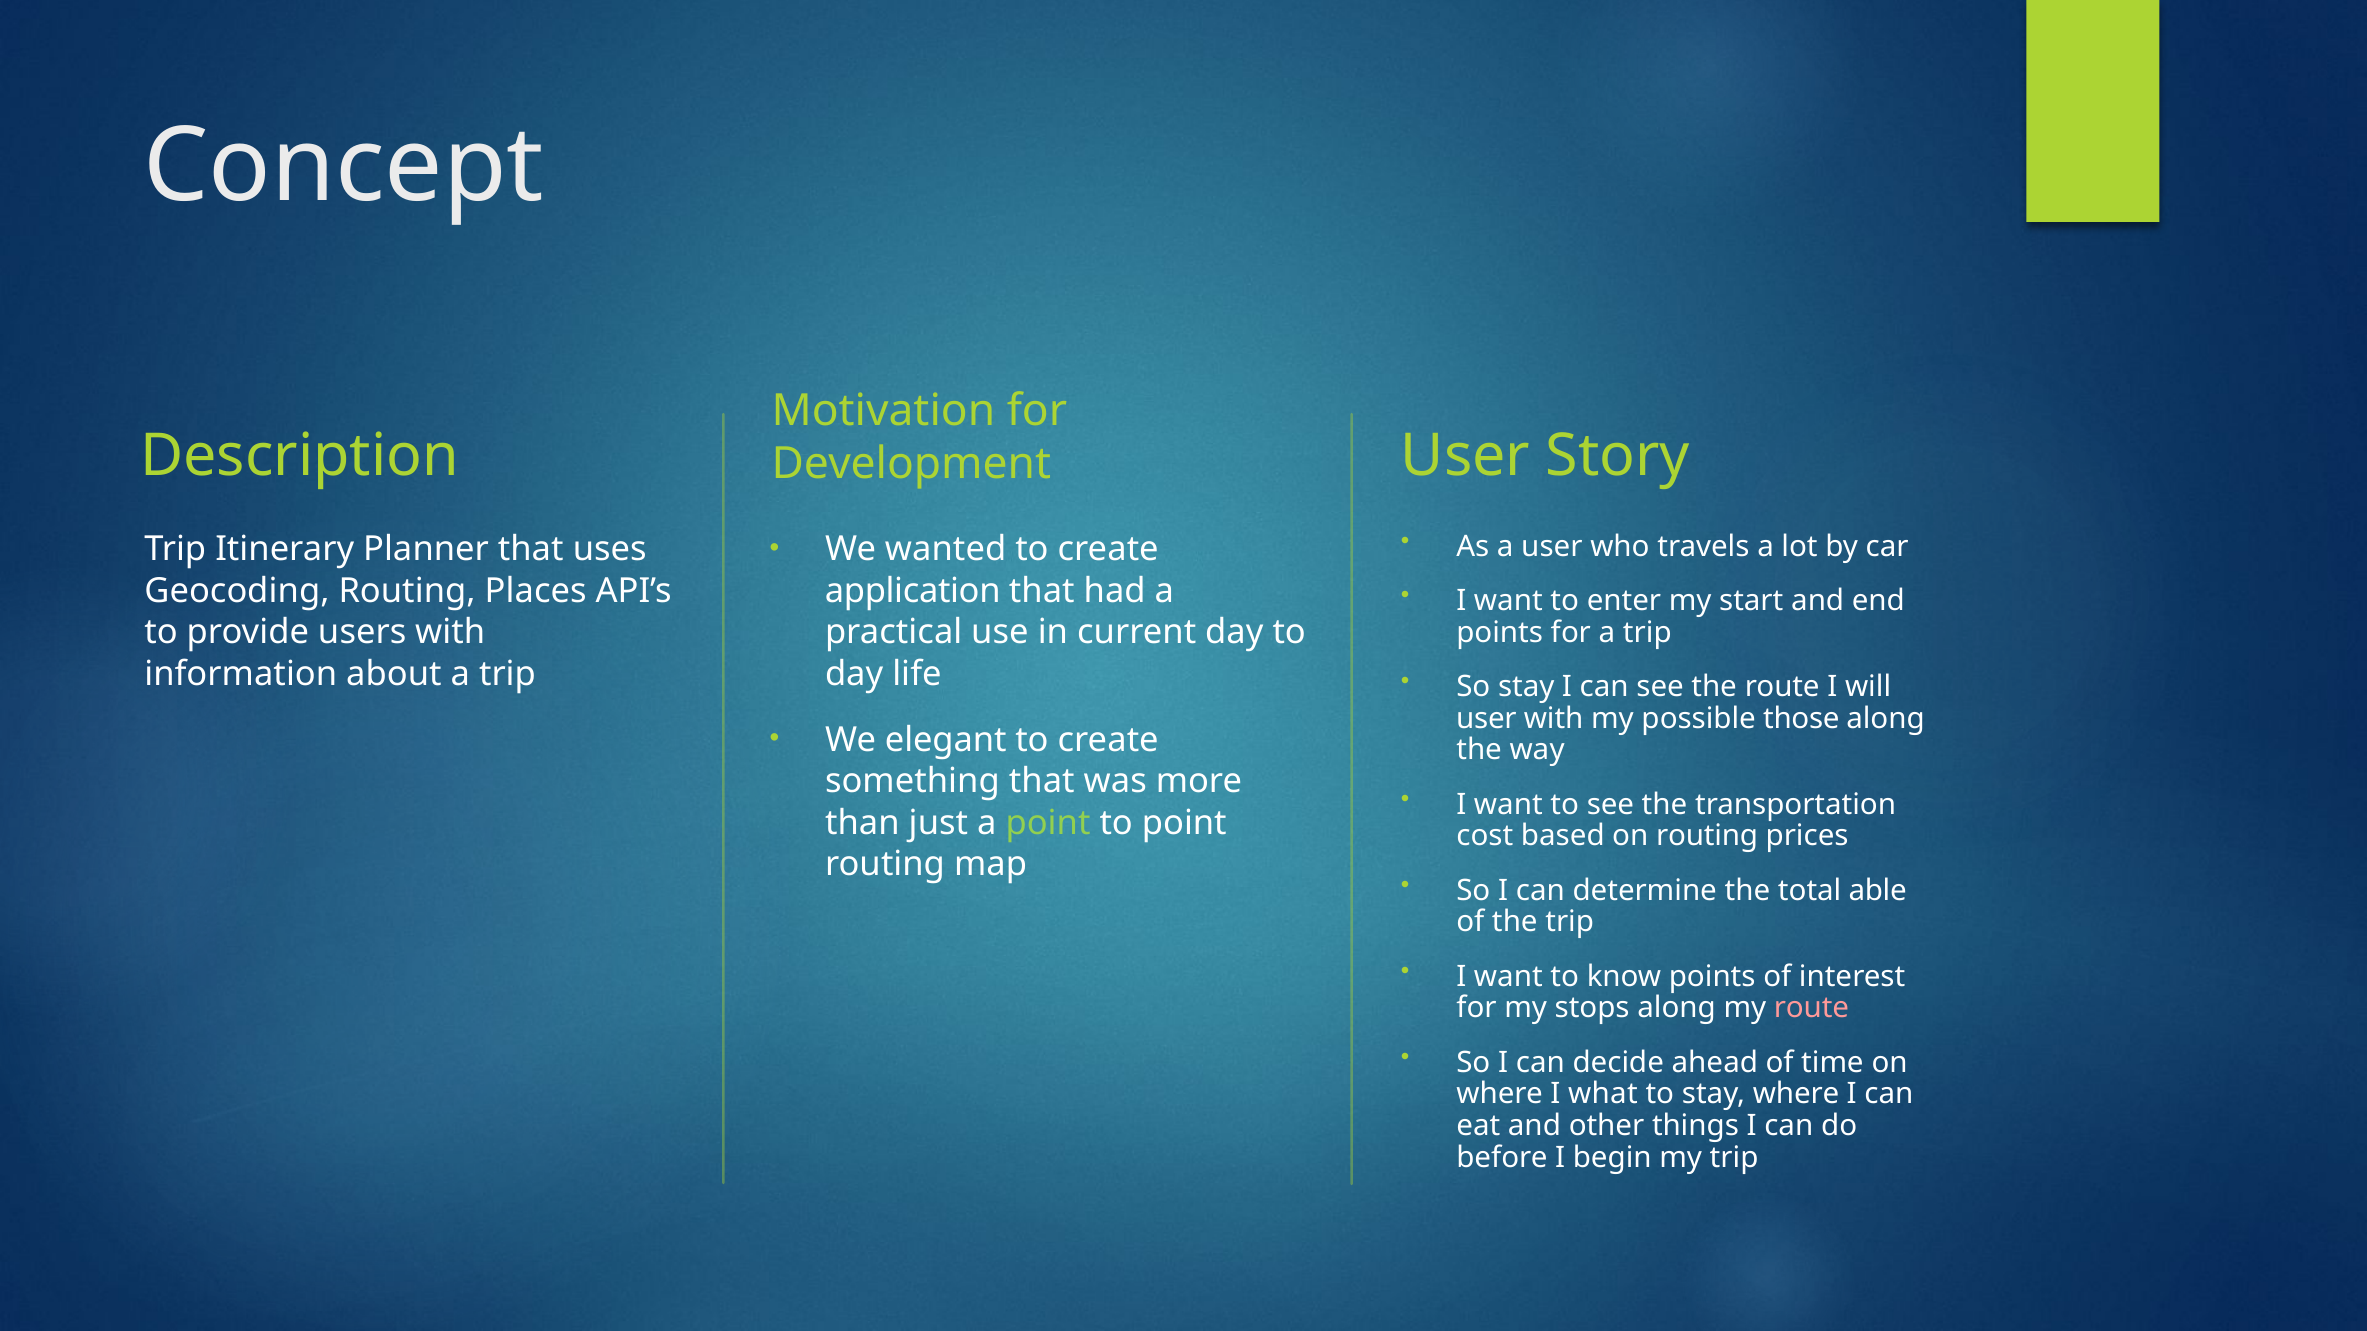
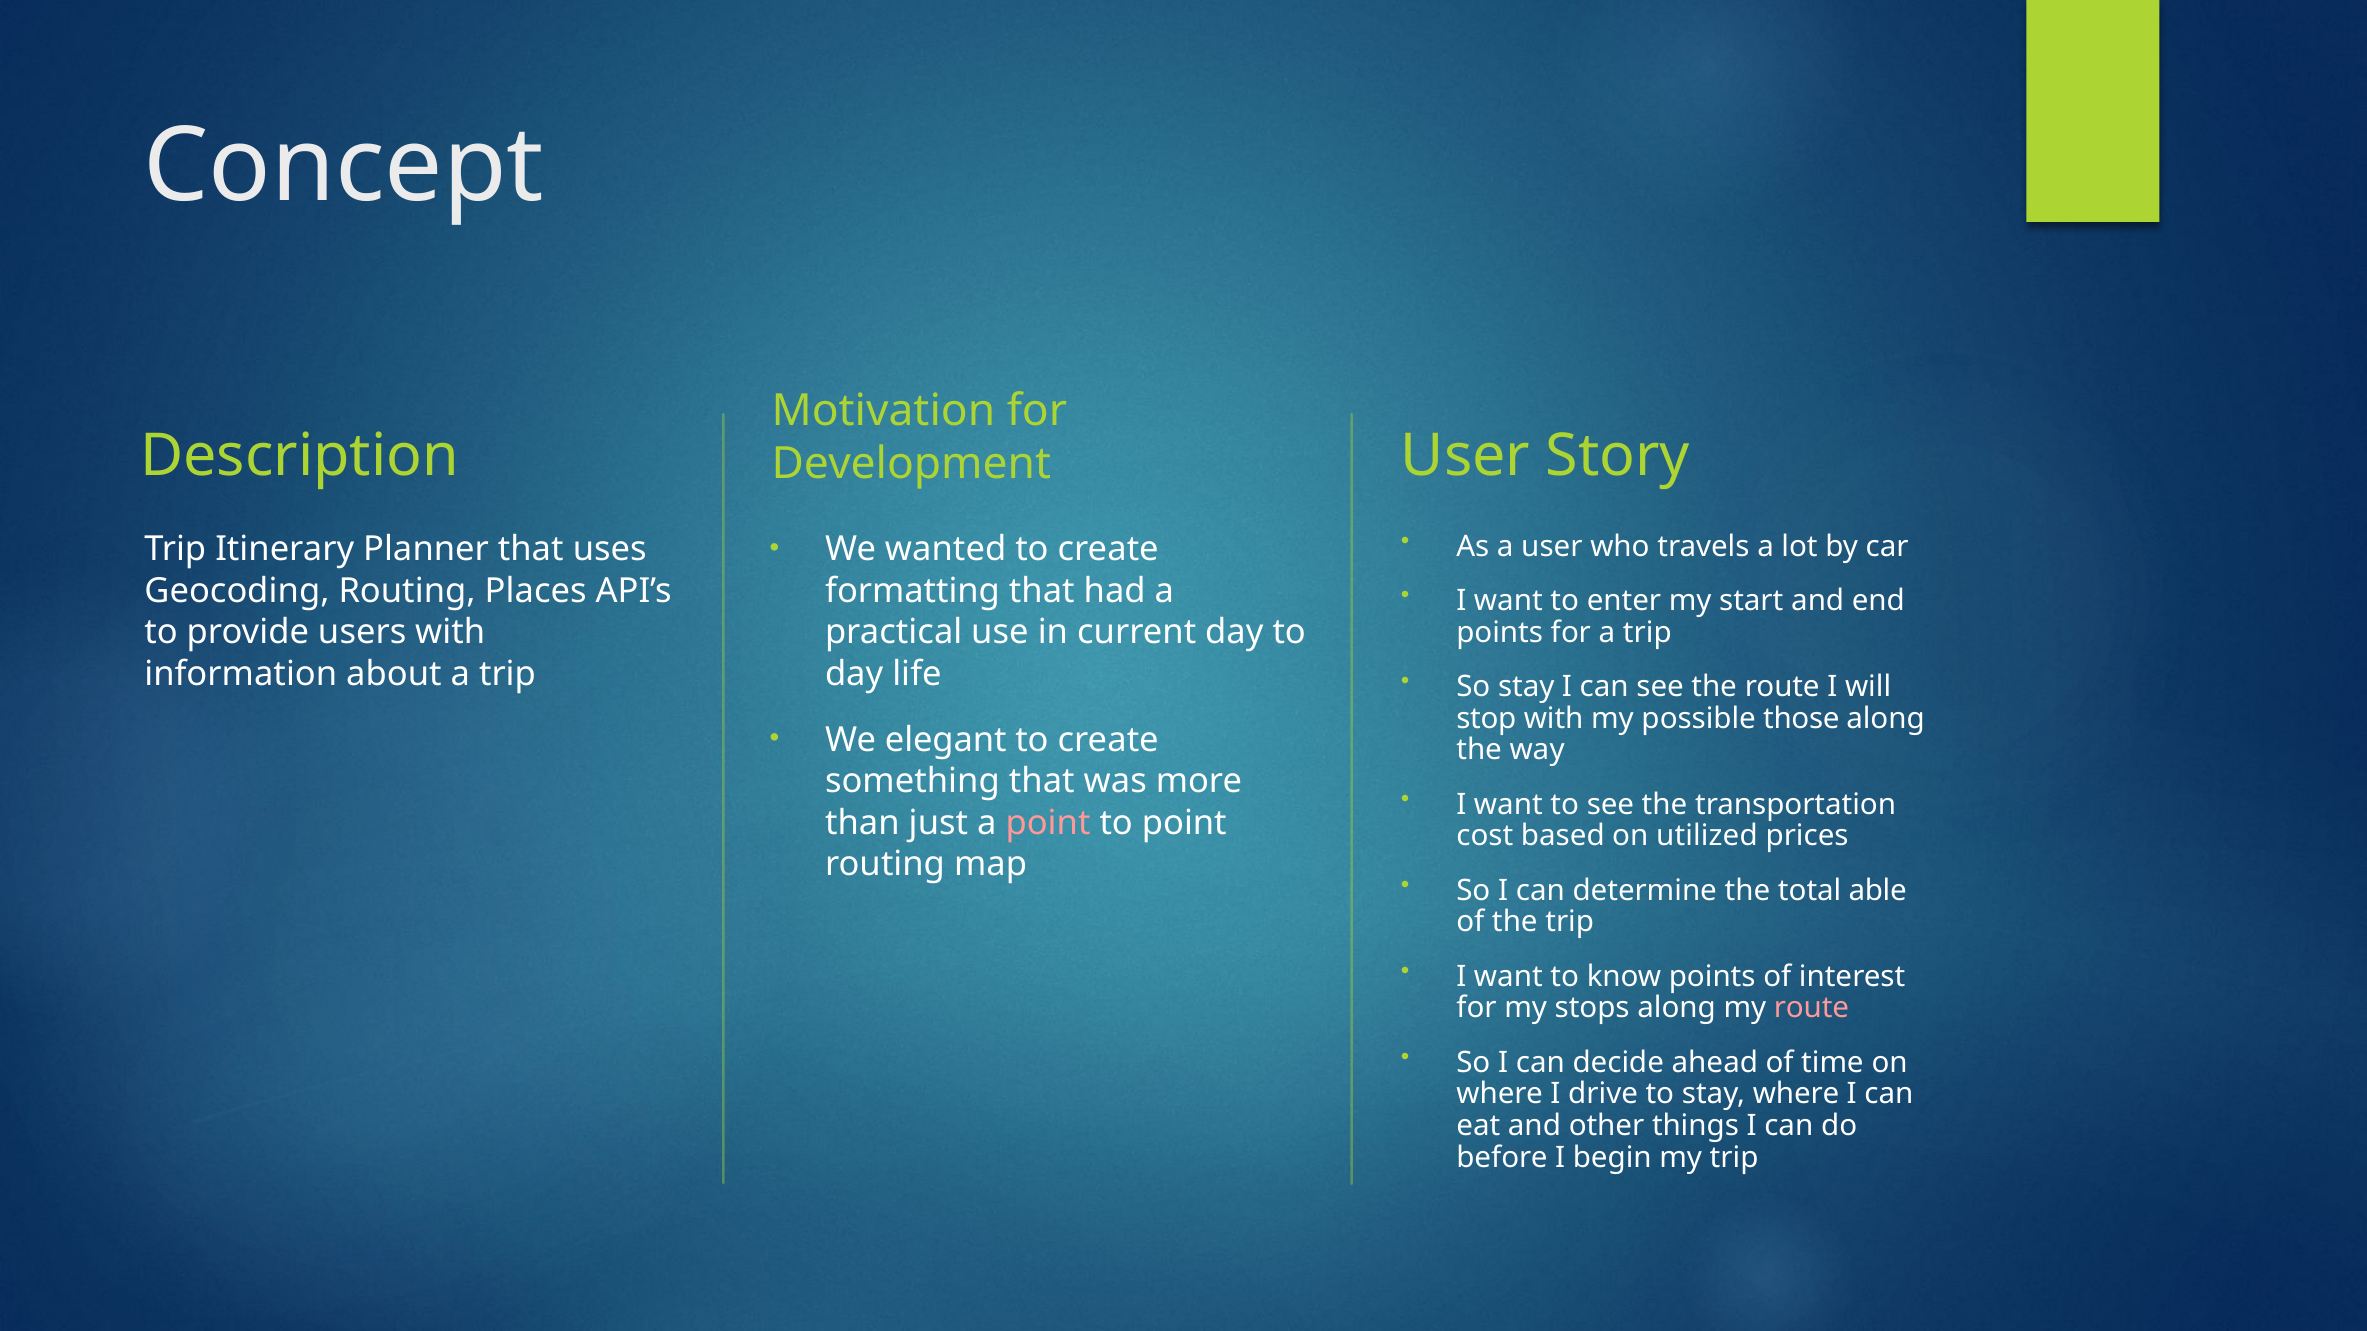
application: application -> formatting (913, 591)
user: user -> stop (1486, 719)
point colour: light green -> pink (1048, 823)
on routing: routing -> utilized (1707, 836)
what: what -> drive (1603, 1095)
